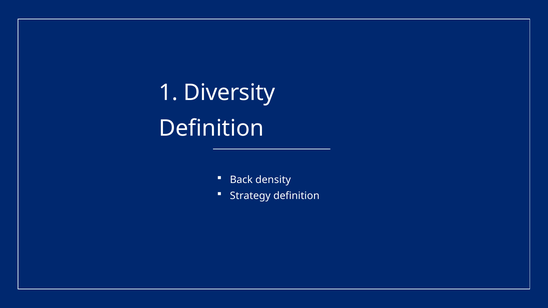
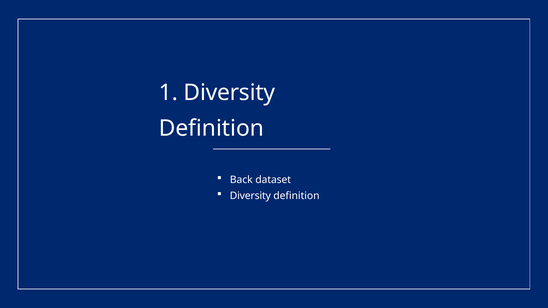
density: density -> dataset (273, 180)
Strategy: Strategy -> Diversity (250, 196)
